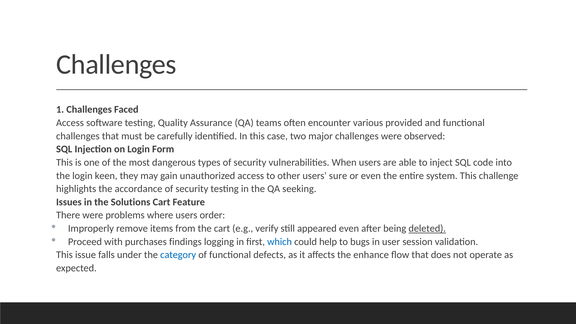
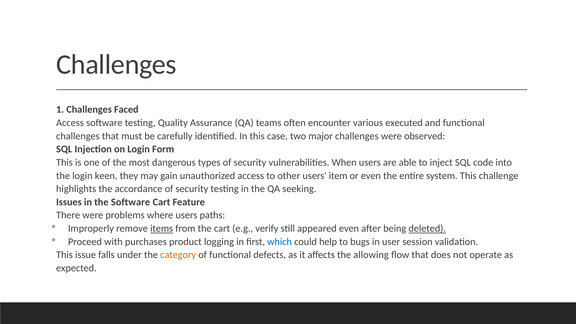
provided: provided -> executed (404, 123)
sure: sure -> item (338, 176)
the Solutions: Solutions -> Software (131, 202)
order: order -> paths (212, 215)
items underline: none -> present (162, 228)
findings: findings -> product (185, 242)
category colour: blue -> orange (178, 255)
enhance: enhance -> allowing (371, 255)
